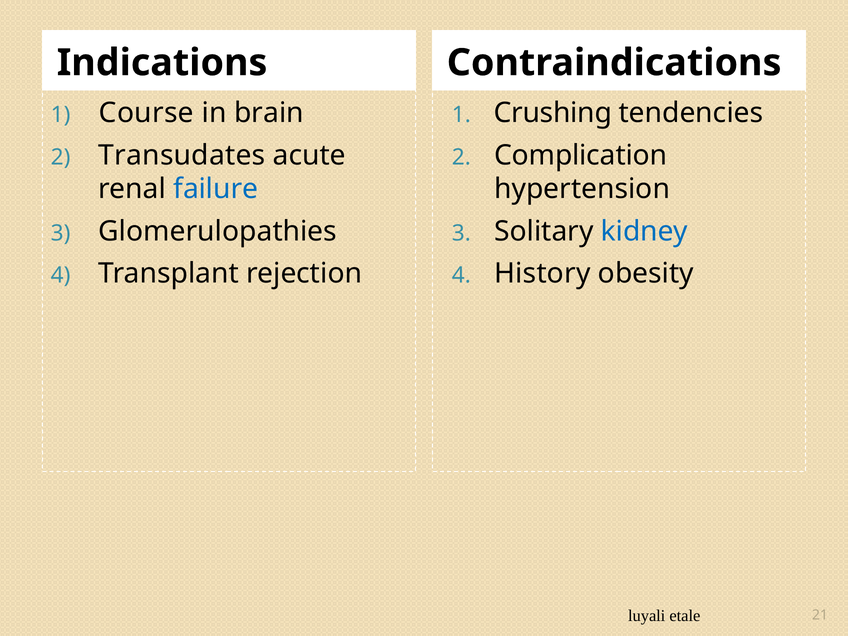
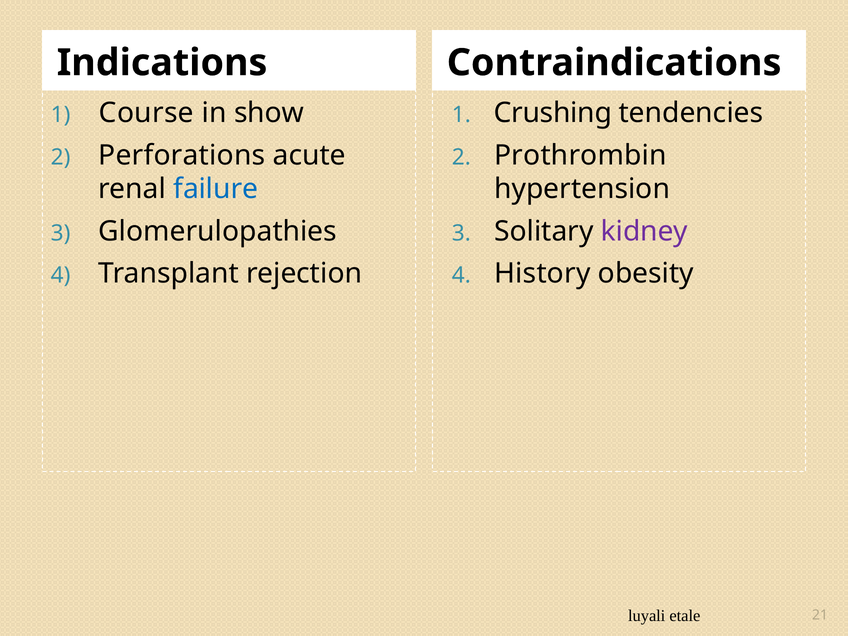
brain: brain -> show (269, 113)
Transudates: Transudates -> Perforations (182, 155)
Complication: Complication -> Prothrombin (580, 155)
kidney colour: blue -> purple (644, 231)
